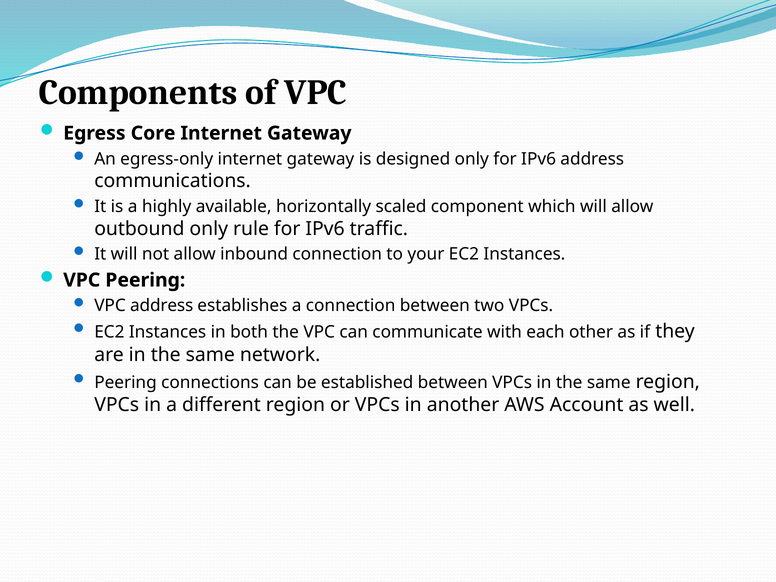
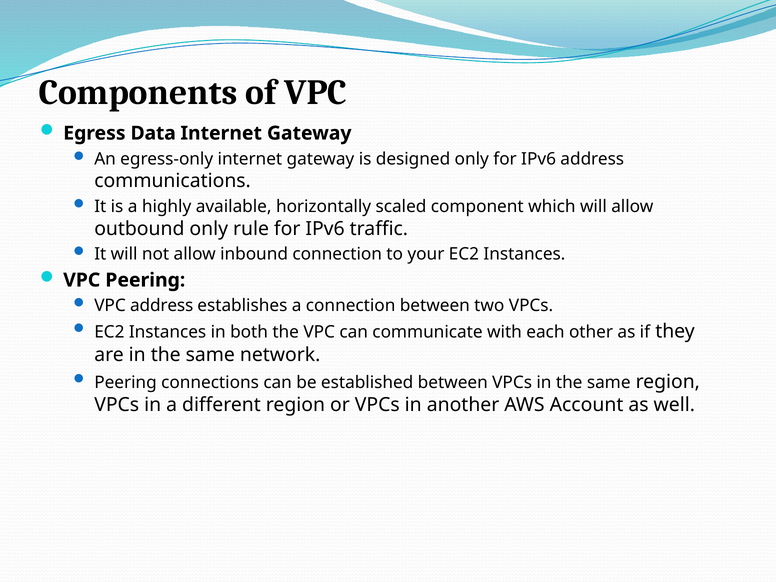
Core: Core -> Data (153, 133)
